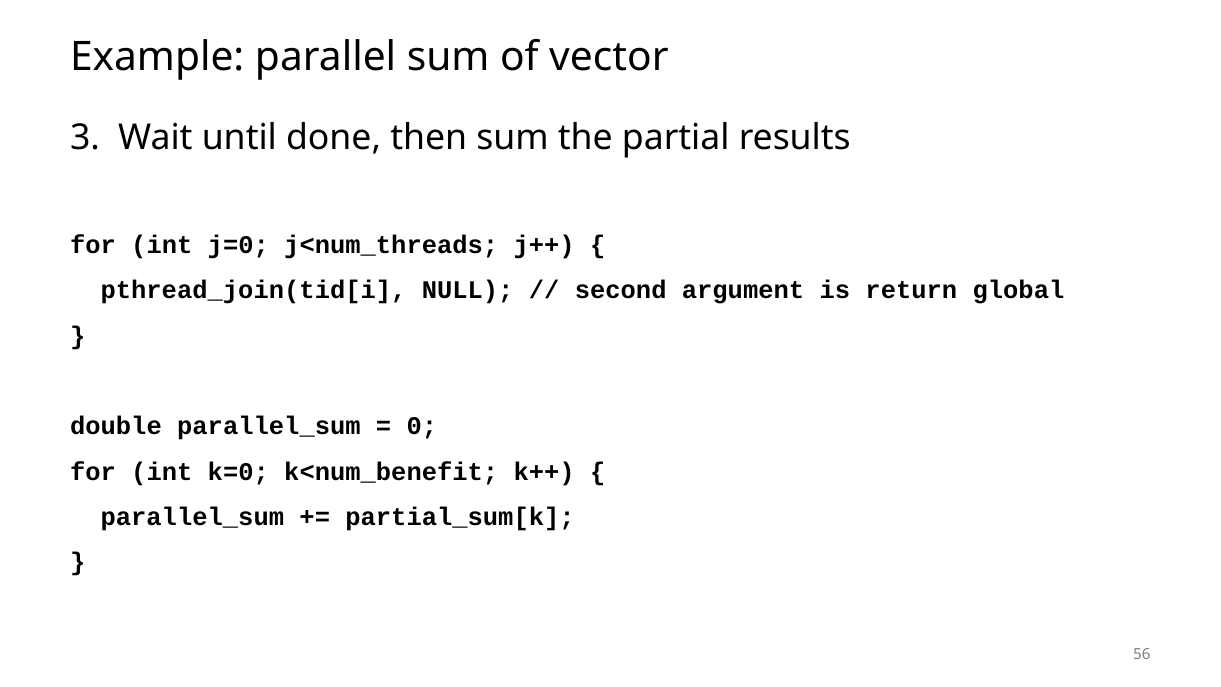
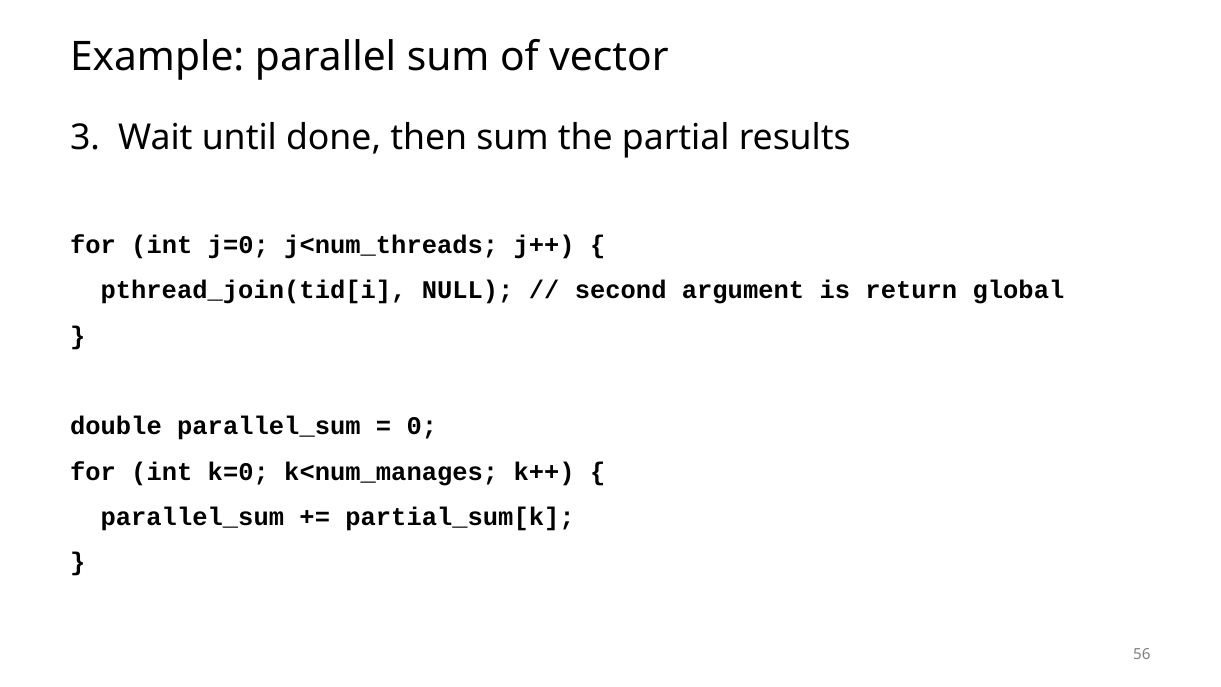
k<num_benefit: k<num_benefit -> k<num_manages (391, 472)
